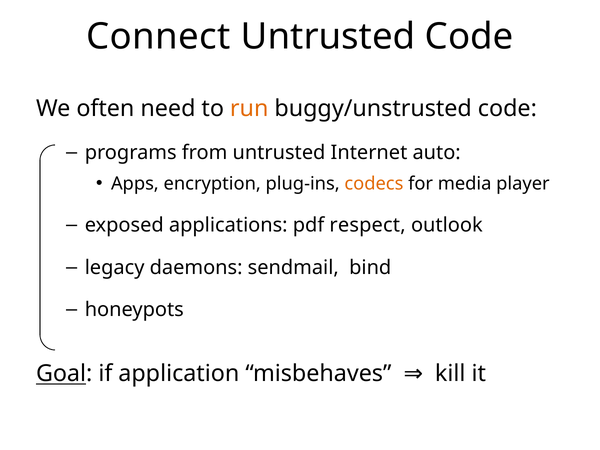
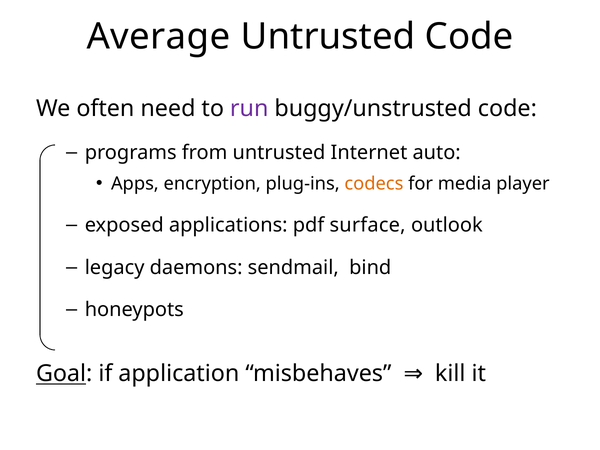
Connect: Connect -> Average (159, 37)
run colour: orange -> purple (249, 109)
respect: respect -> surface (368, 225)
